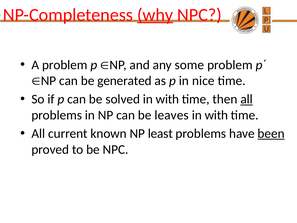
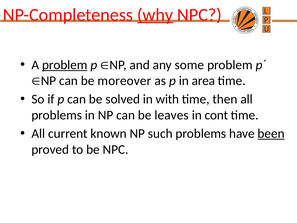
problem underline: none -> present (65, 65)
generated: generated -> moreover (124, 81)
nice: nice -> area (203, 81)
all underline: present -> none (247, 99)
with: with -> cont (216, 115)
least: least -> such (160, 133)
